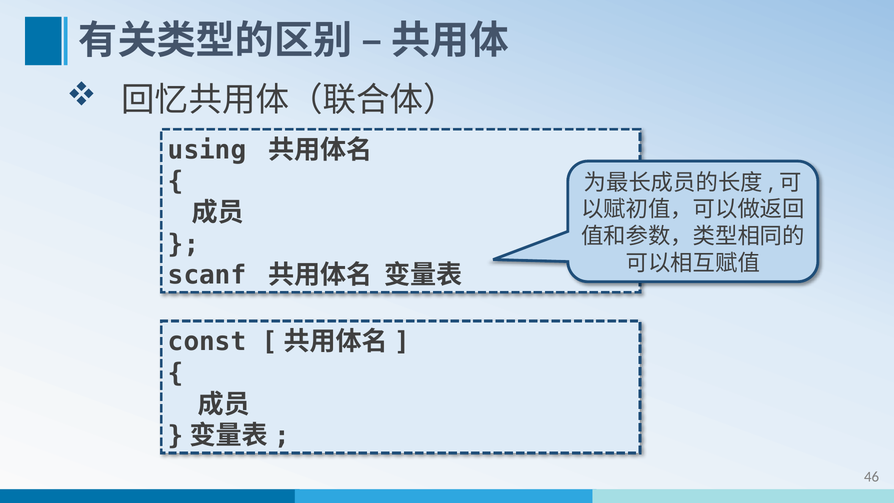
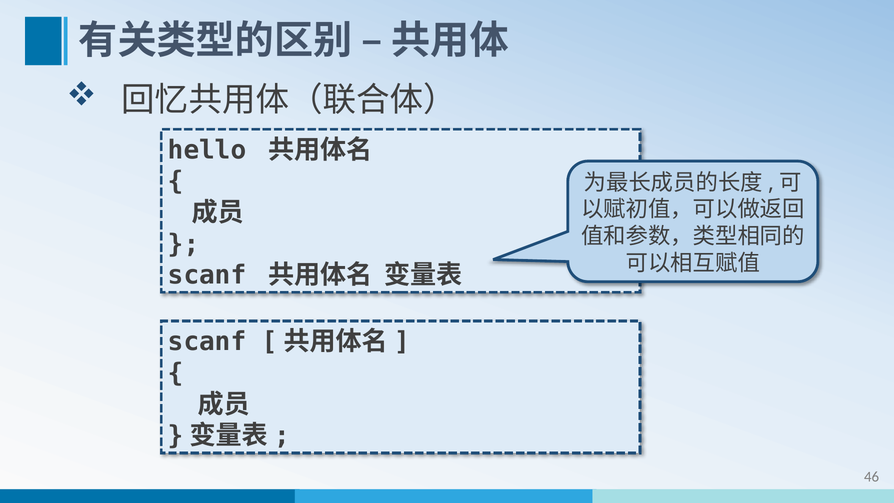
using: using -> hello (207, 150)
const: const -> scanf (207, 342)
